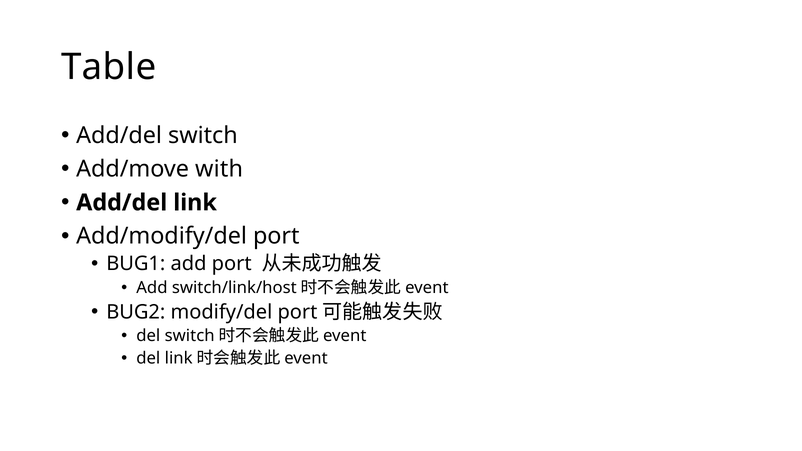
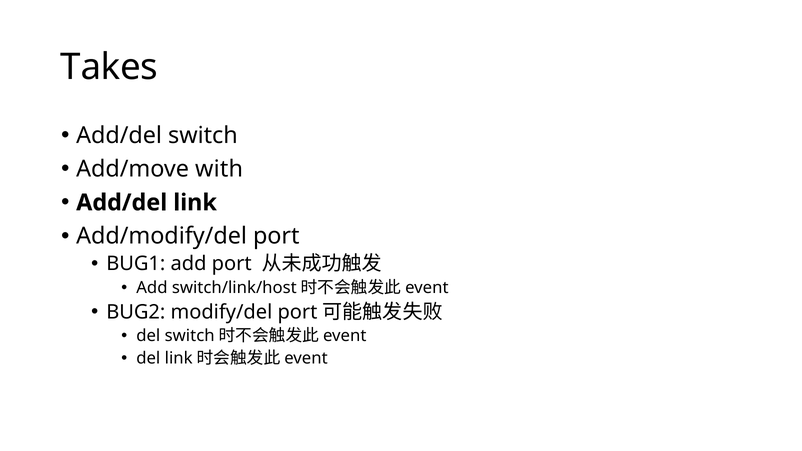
Table: Table -> Takes (109, 67)
